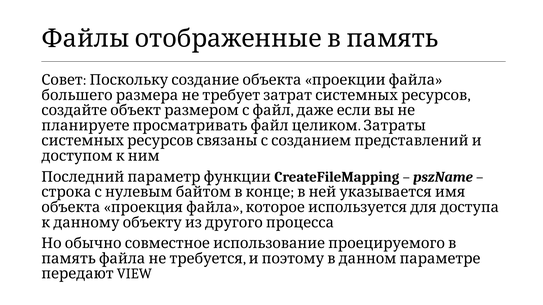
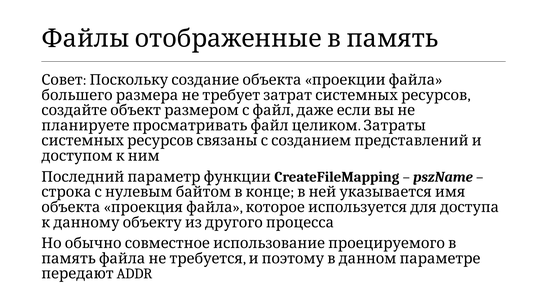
VIEW: VIEW -> ADDR (134, 274)
